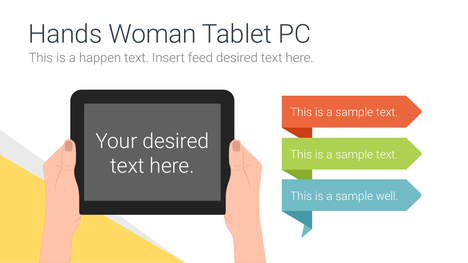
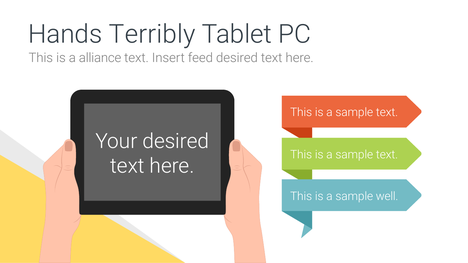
Woman: Woman -> Terribly (152, 34)
happen: happen -> alliance (100, 58)
